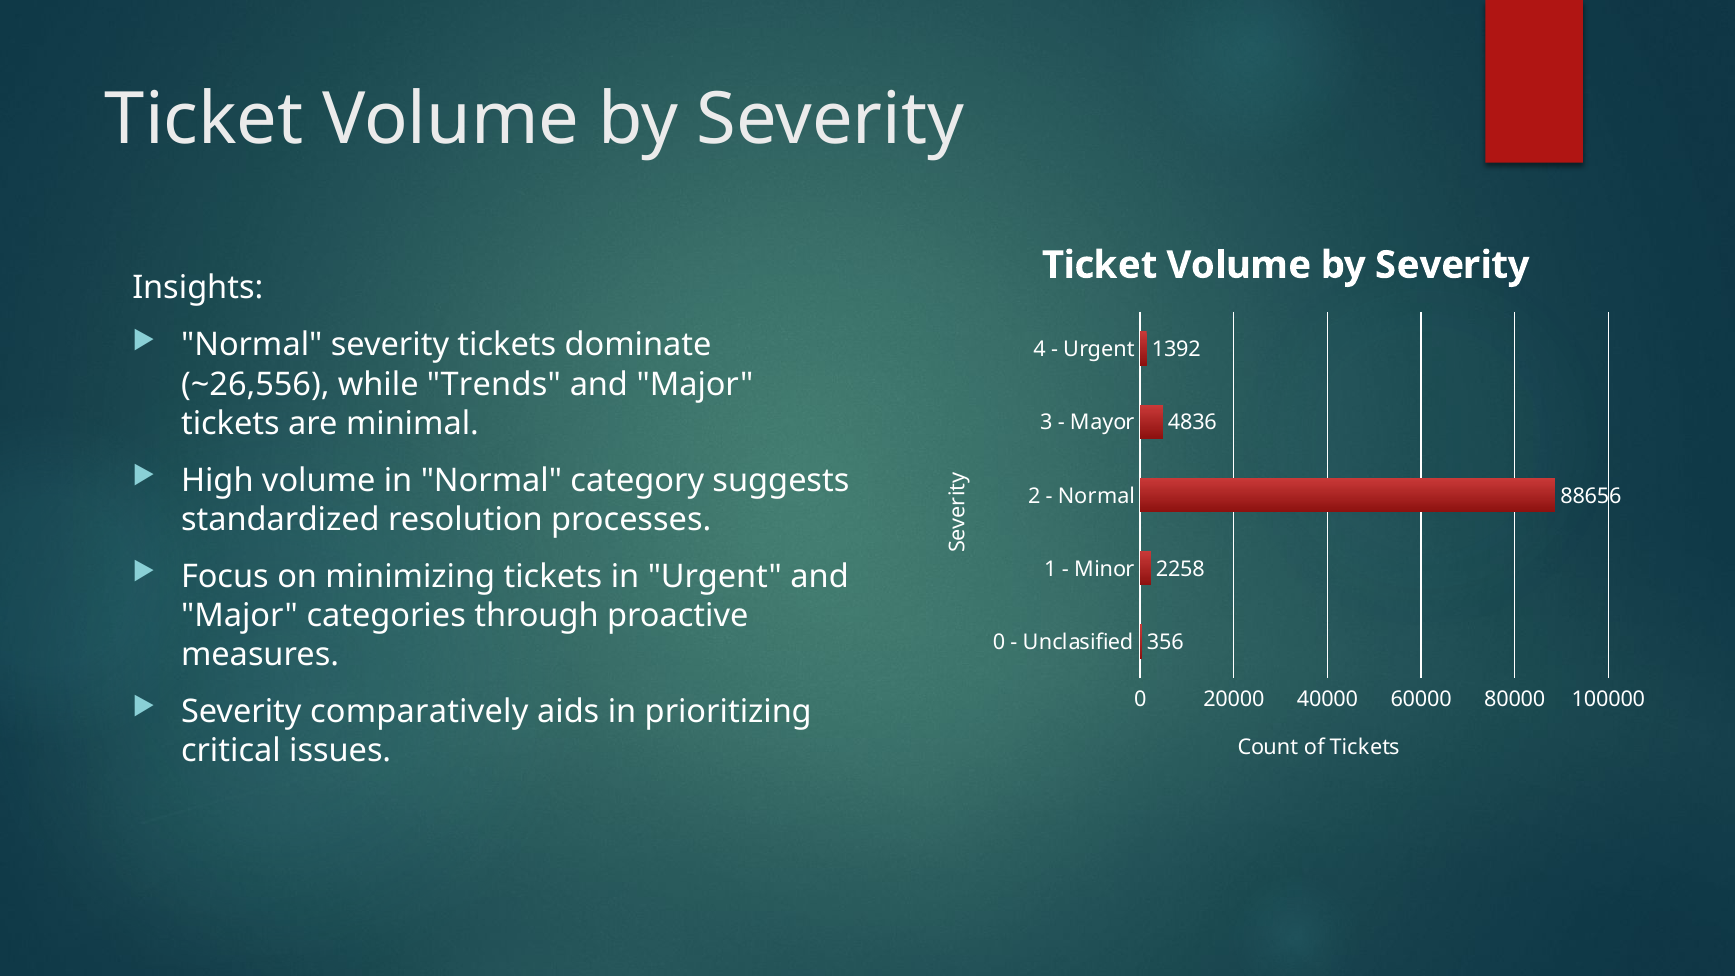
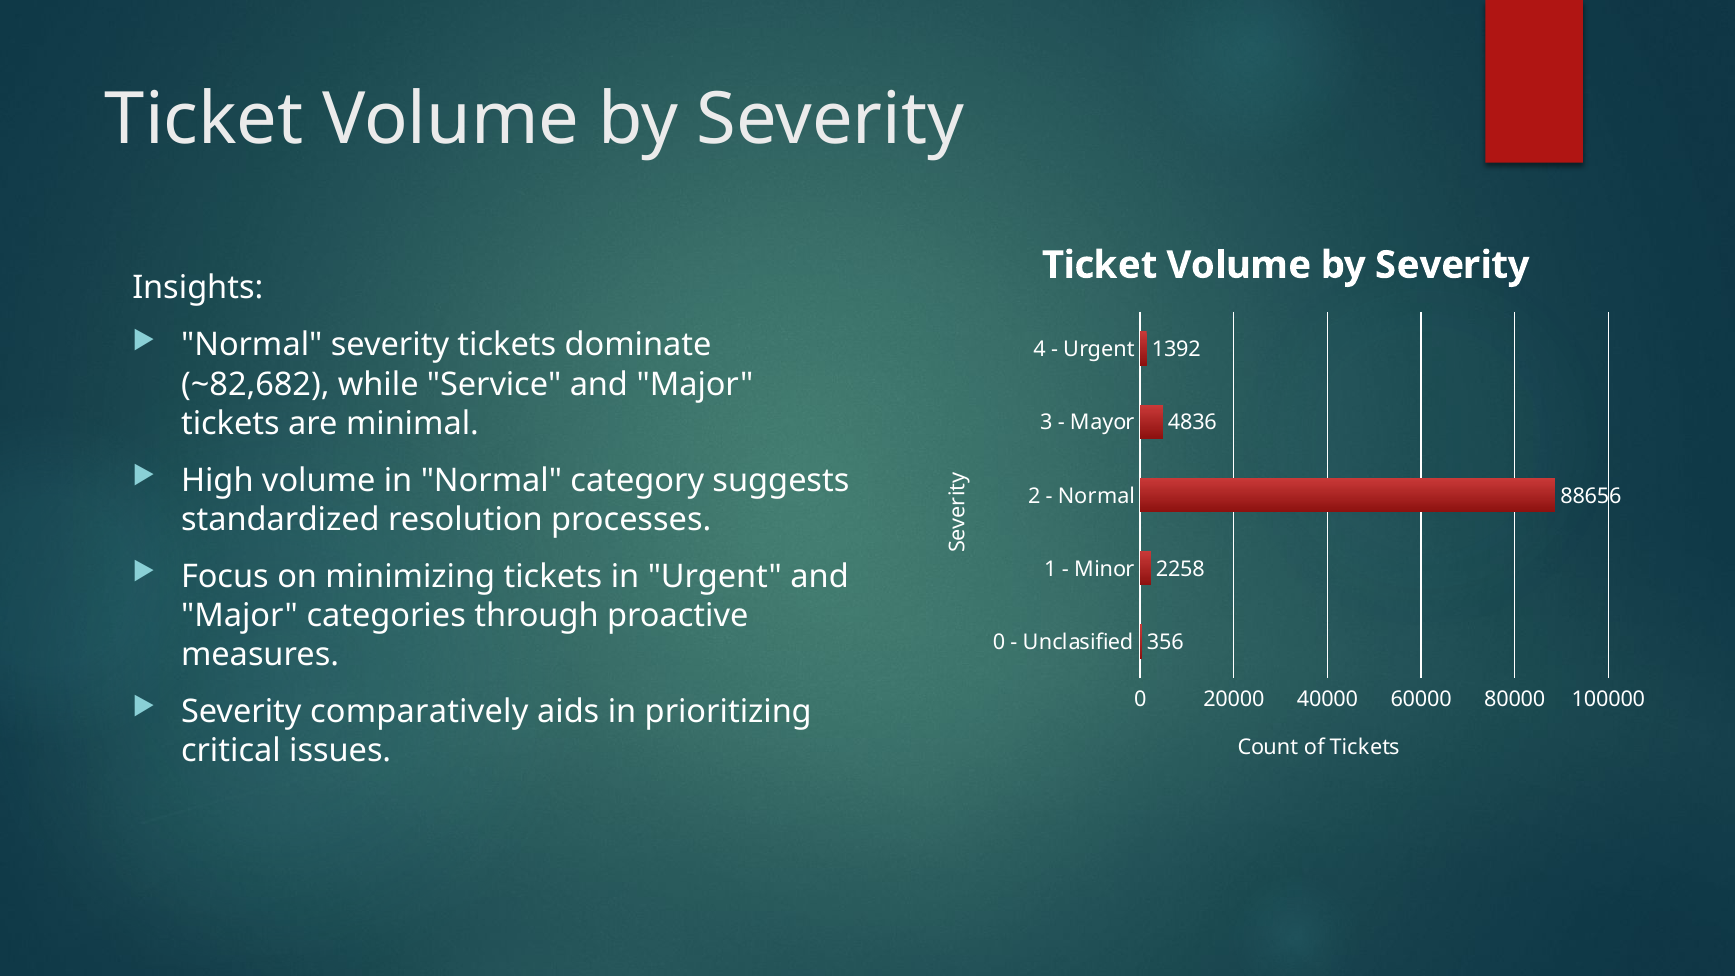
~26,556: ~26,556 -> ~82,682 (255, 384)
Trends: Trends -> Service (494, 384)
